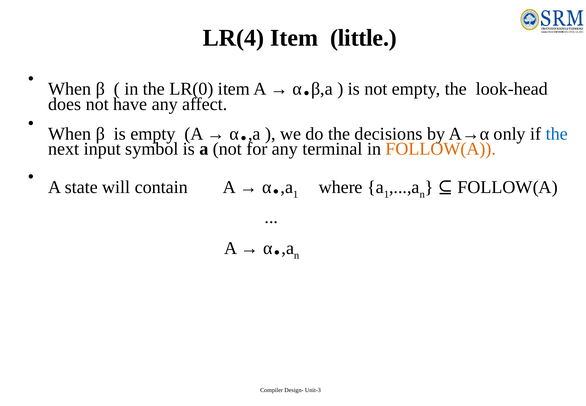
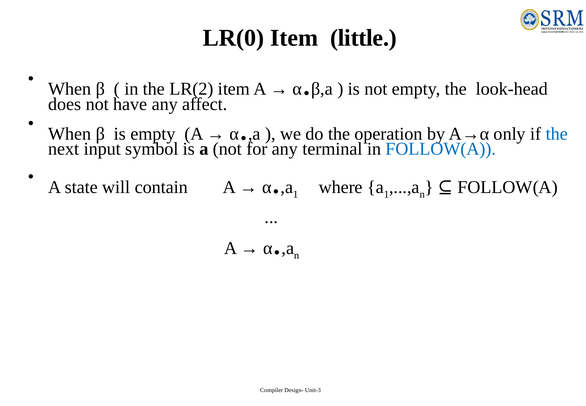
LR(4: LR(4 -> LR(0 (234, 38)
LR(0: LR(0 -> LR(2 (191, 89)
decisions: decisions -> operation (389, 134)
FOLLOW(A colour: orange -> blue (441, 149)
